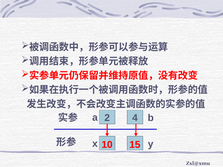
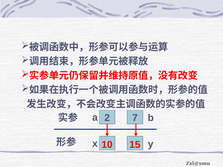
4: 4 -> 7 (135, 118)
